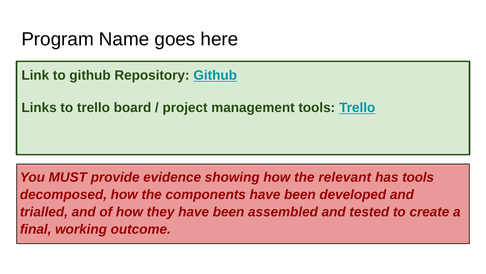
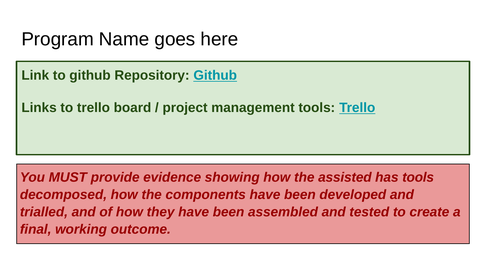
relevant: relevant -> assisted (345, 177)
